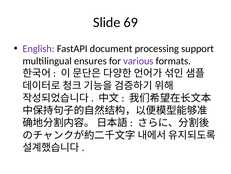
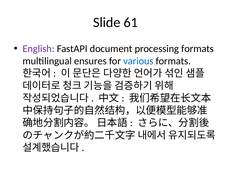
69: 69 -> 61 (131, 22)
processing support: support -> formats (198, 48)
various colour: purple -> blue (138, 61)
